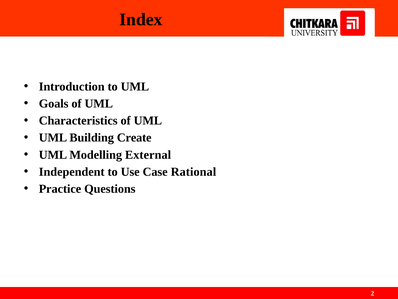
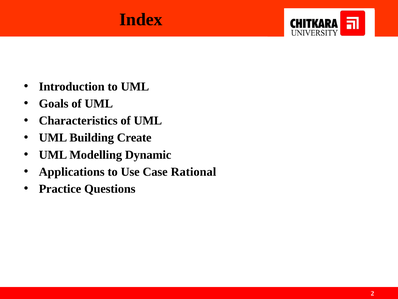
External: External -> Dynamic (148, 154)
Independent: Independent -> Applications (72, 171)
